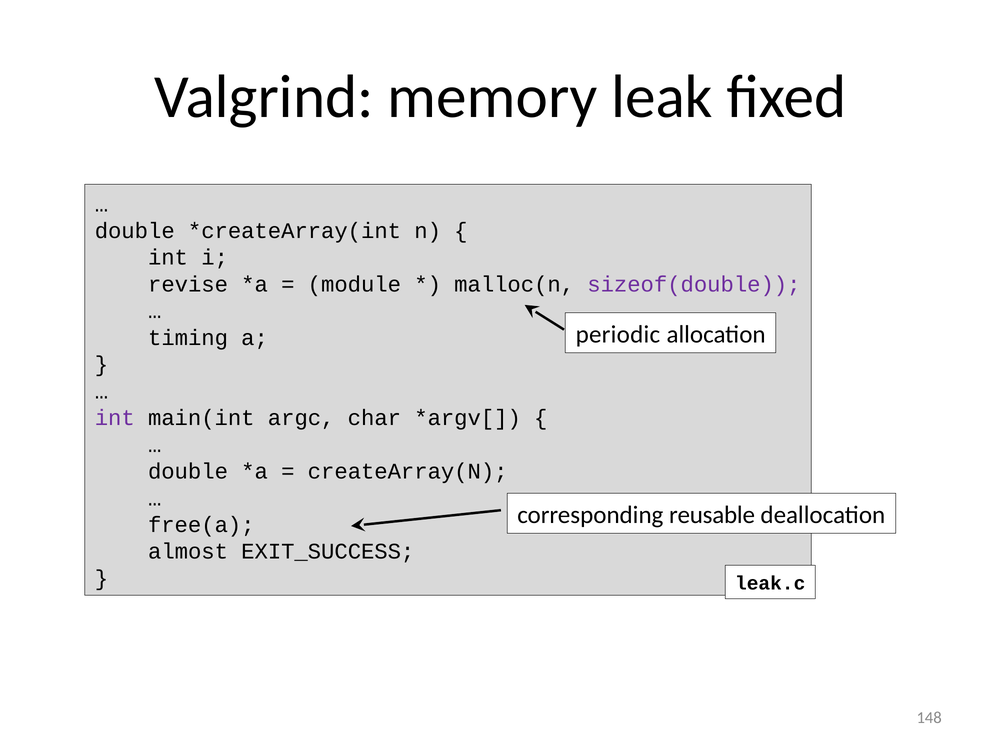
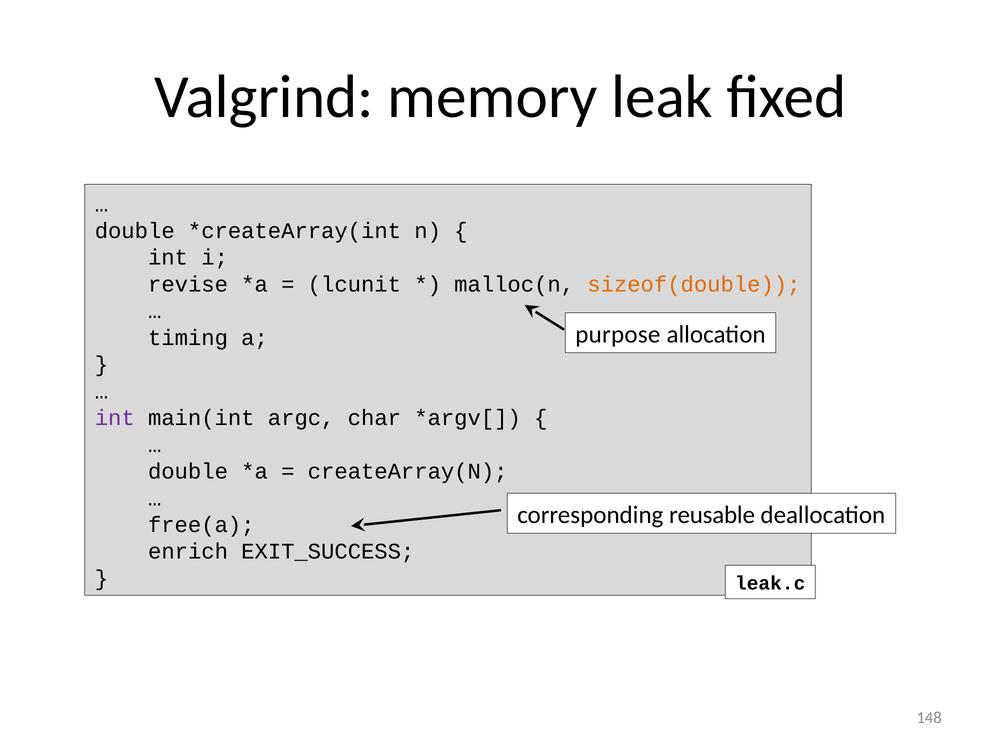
module: module -> lcunit (354, 284)
sizeof(double colour: purple -> orange (694, 284)
periodic: periodic -> purpose (618, 334)
almost: almost -> enrich (188, 551)
